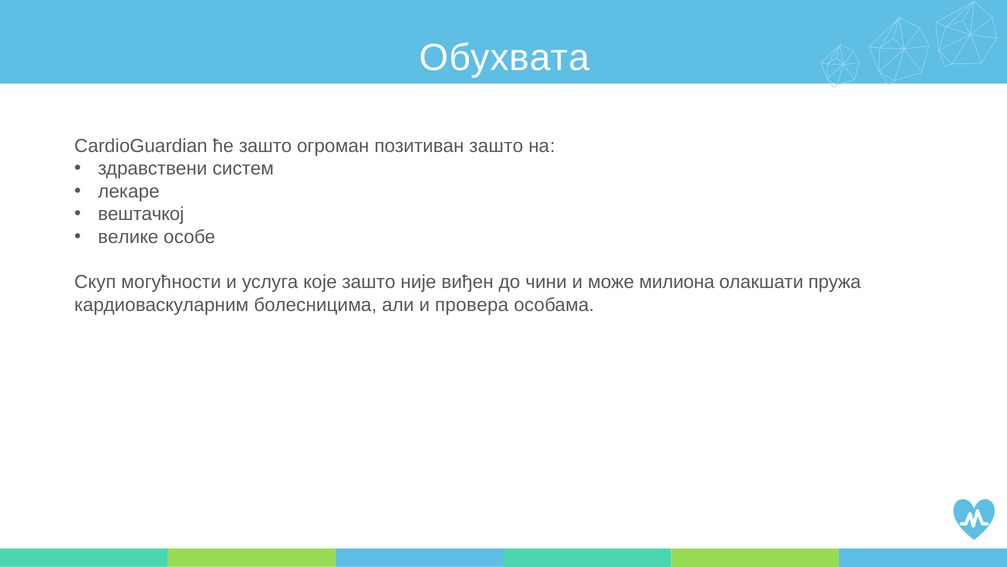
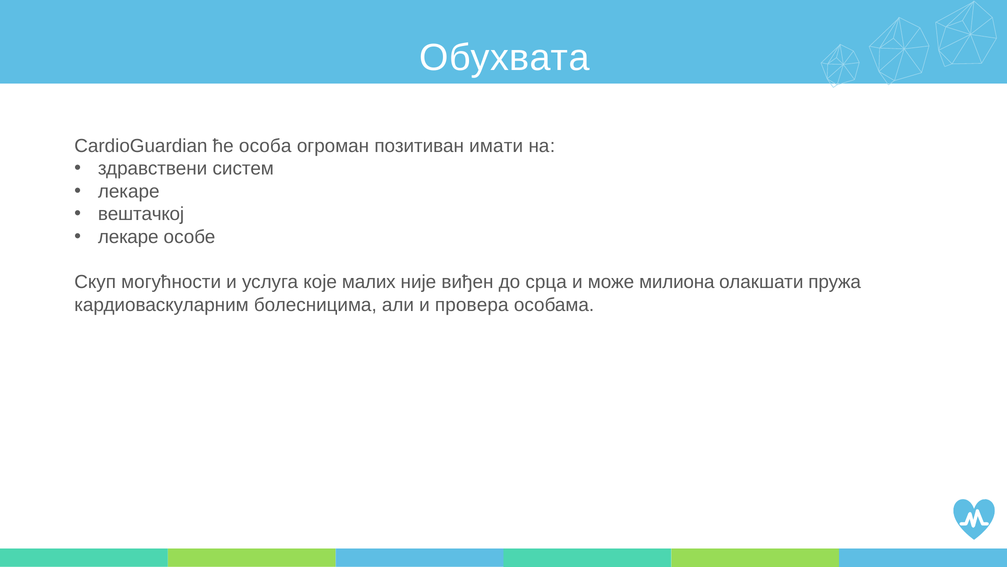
ће зашто: зашто -> особа (265, 146)
позитиван зашто: зашто -> имати (496, 146)
велике: велике -> лекаре (128, 237)
које зашто: зашто -> малих (369, 282)
чини: чини -> срца (546, 282)
